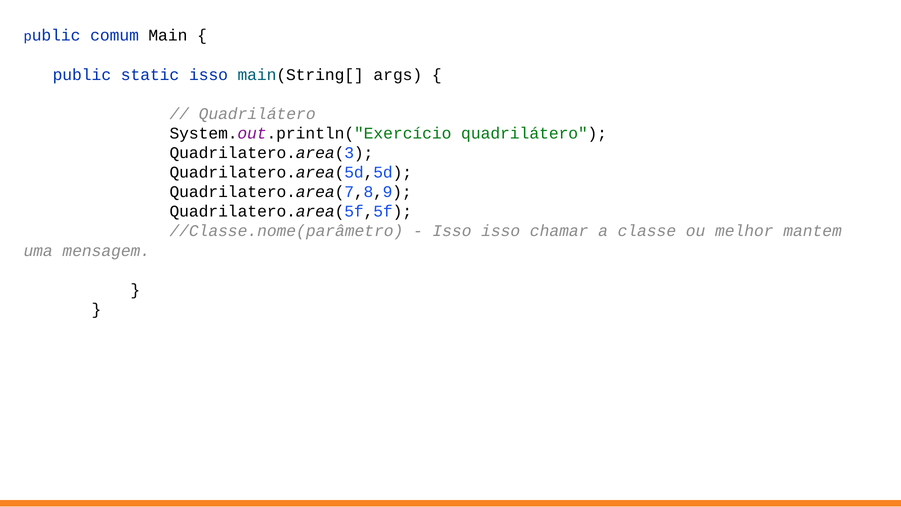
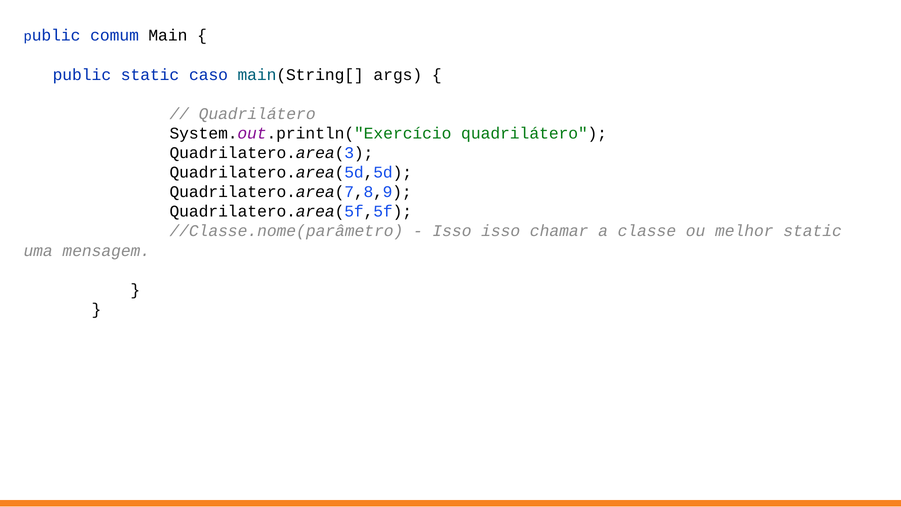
static isso: isso -> caso (209, 75)
melhor mantem: mantem -> static (813, 231)
